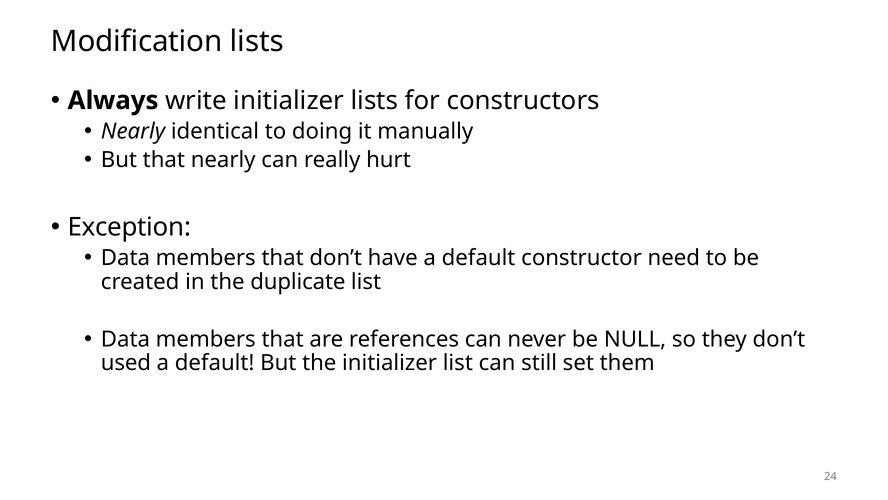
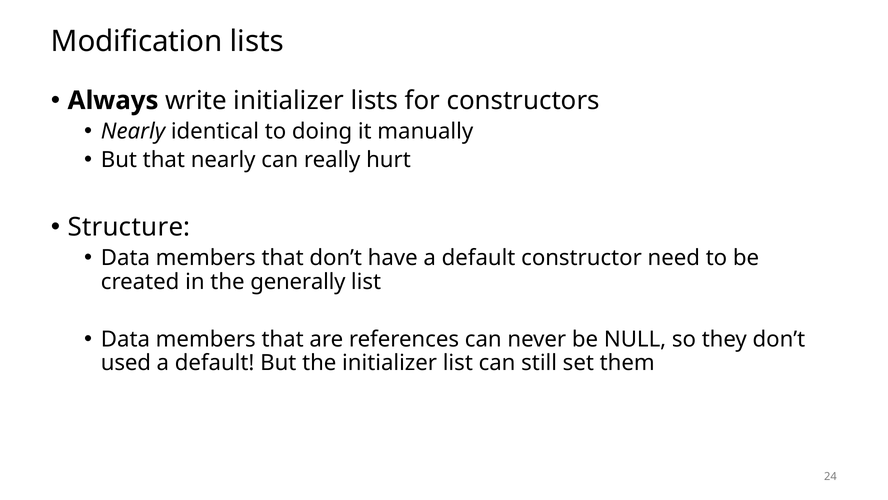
Exception: Exception -> Structure (129, 227)
duplicate: duplicate -> generally (298, 282)
